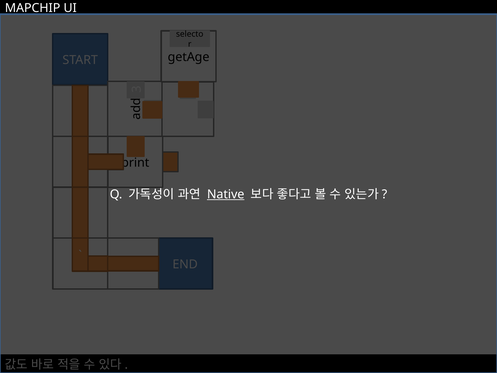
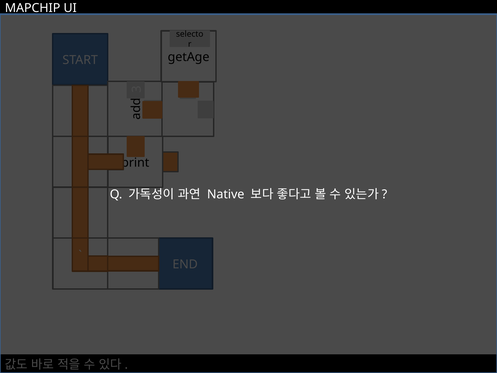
Native underline: present -> none (226, 194)
